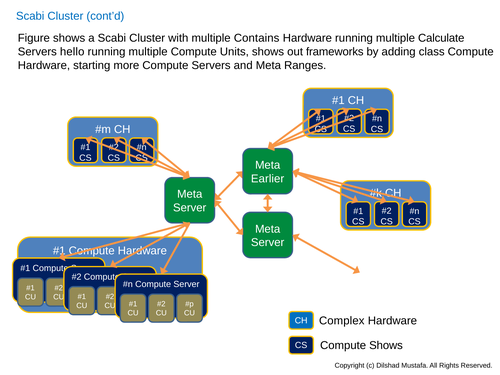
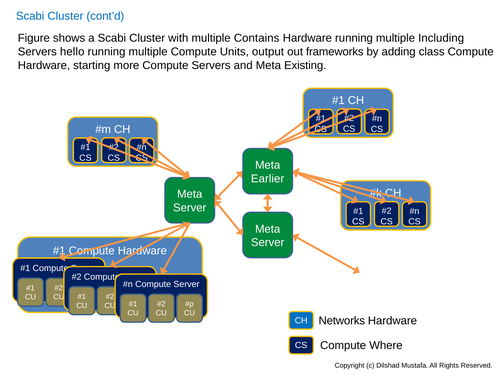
Calculate: Calculate -> Including (441, 38)
Units shows: shows -> output (268, 52)
Ranges: Ranges -> Existing (305, 65)
Complex: Complex -> Networks (342, 321)
Compute Shows: Shows -> Where (386, 346)
